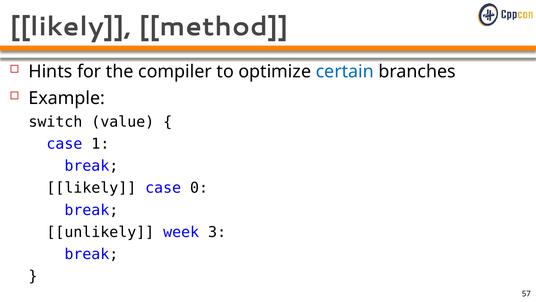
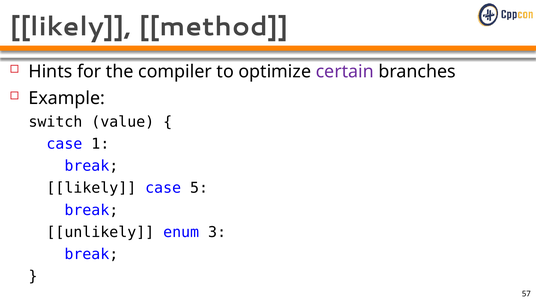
certain colour: blue -> purple (345, 72)
0: 0 -> 5 (199, 188)
week: week -> enum (181, 232)
